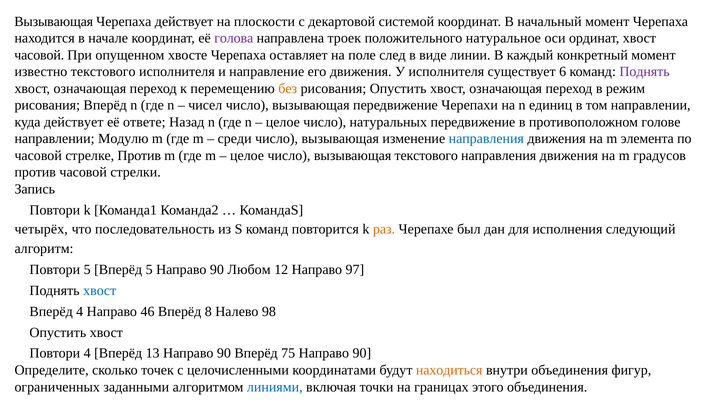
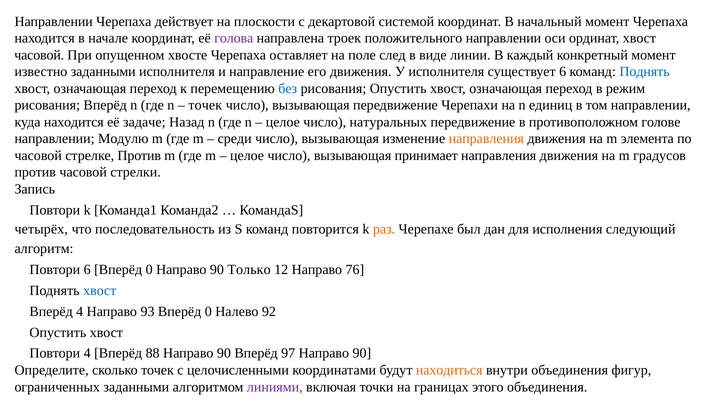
Вызывающая: Вызывающая -> Направлении (54, 21)
положительного натуральное: натуральное -> направлении (503, 38)
известно текстового: текстового -> заданными (103, 72)
Поднять colour: purple -> blue (645, 72)
без colour: orange -> blue (288, 89)
чисел: чисел -> точек (205, 105)
куда действует: действует -> находится (74, 122)
ответе: ответе -> задаче (144, 122)
направления colour: blue -> orange (486, 139)
вызывающая текстового: текстового -> принимает (426, 156)
Повтори 5: 5 -> 6 (87, 269)
5: 5 -> 0 (149, 269)
Любом: Любом -> Только (249, 269)
97: 97 -> 76 (355, 269)
46: 46 -> 93 (148, 311)
8: 8 -> 0 (208, 311)
98: 98 -> 92 (269, 311)
13: 13 -> 88 (153, 353)
75: 75 -> 97 (288, 353)
линиями colour: blue -> purple (275, 387)
